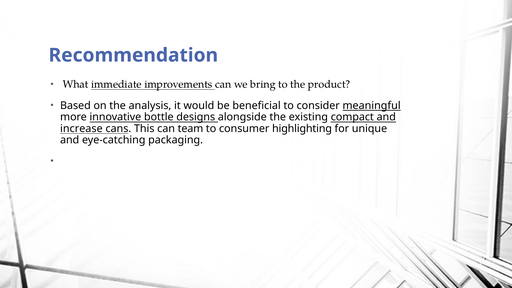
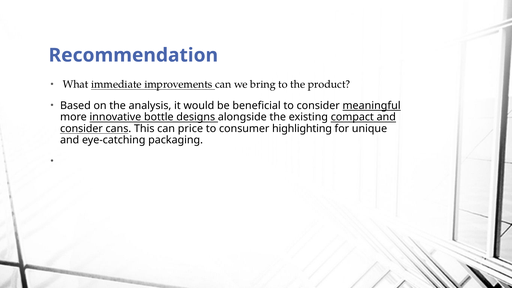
increase: increase -> consider (81, 129)
team: team -> price (190, 129)
